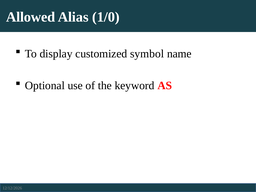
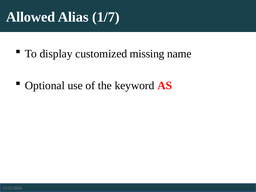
1/0: 1/0 -> 1/7 (106, 17)
symbol: symbol -> missing (147, 54)
